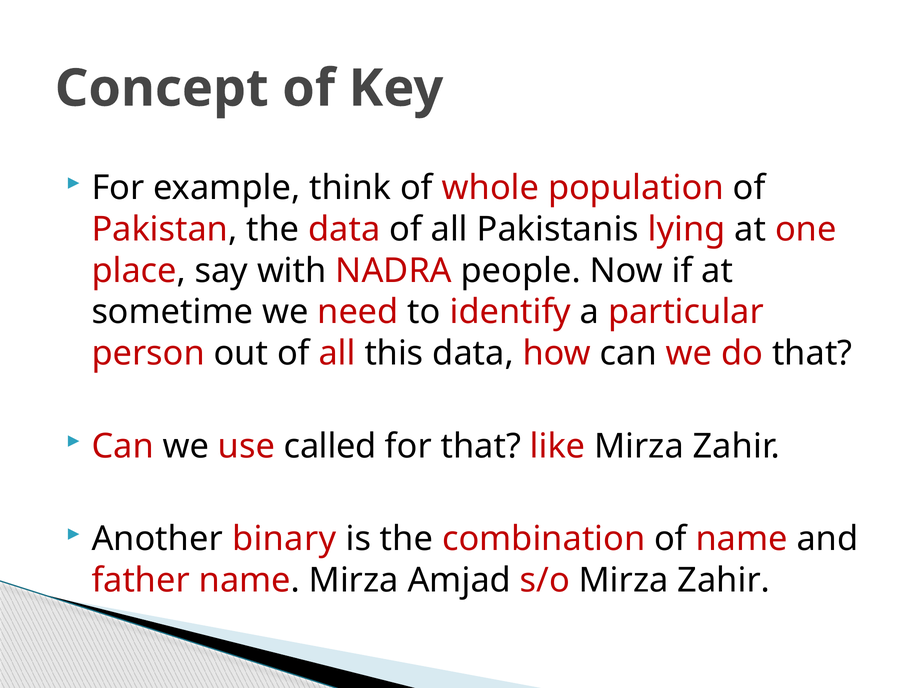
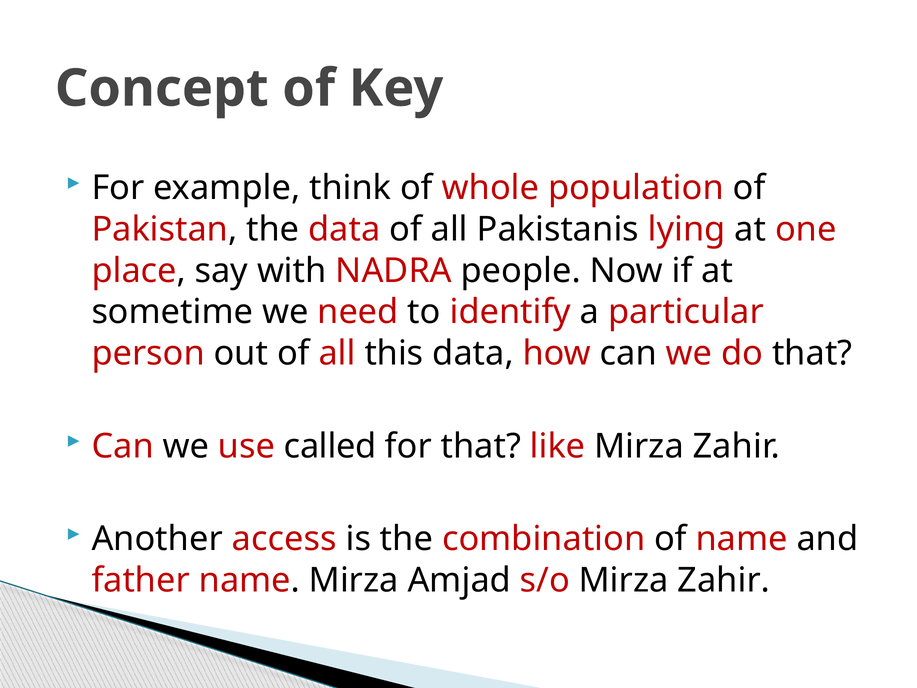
binary: binary -> access (284, 539)
